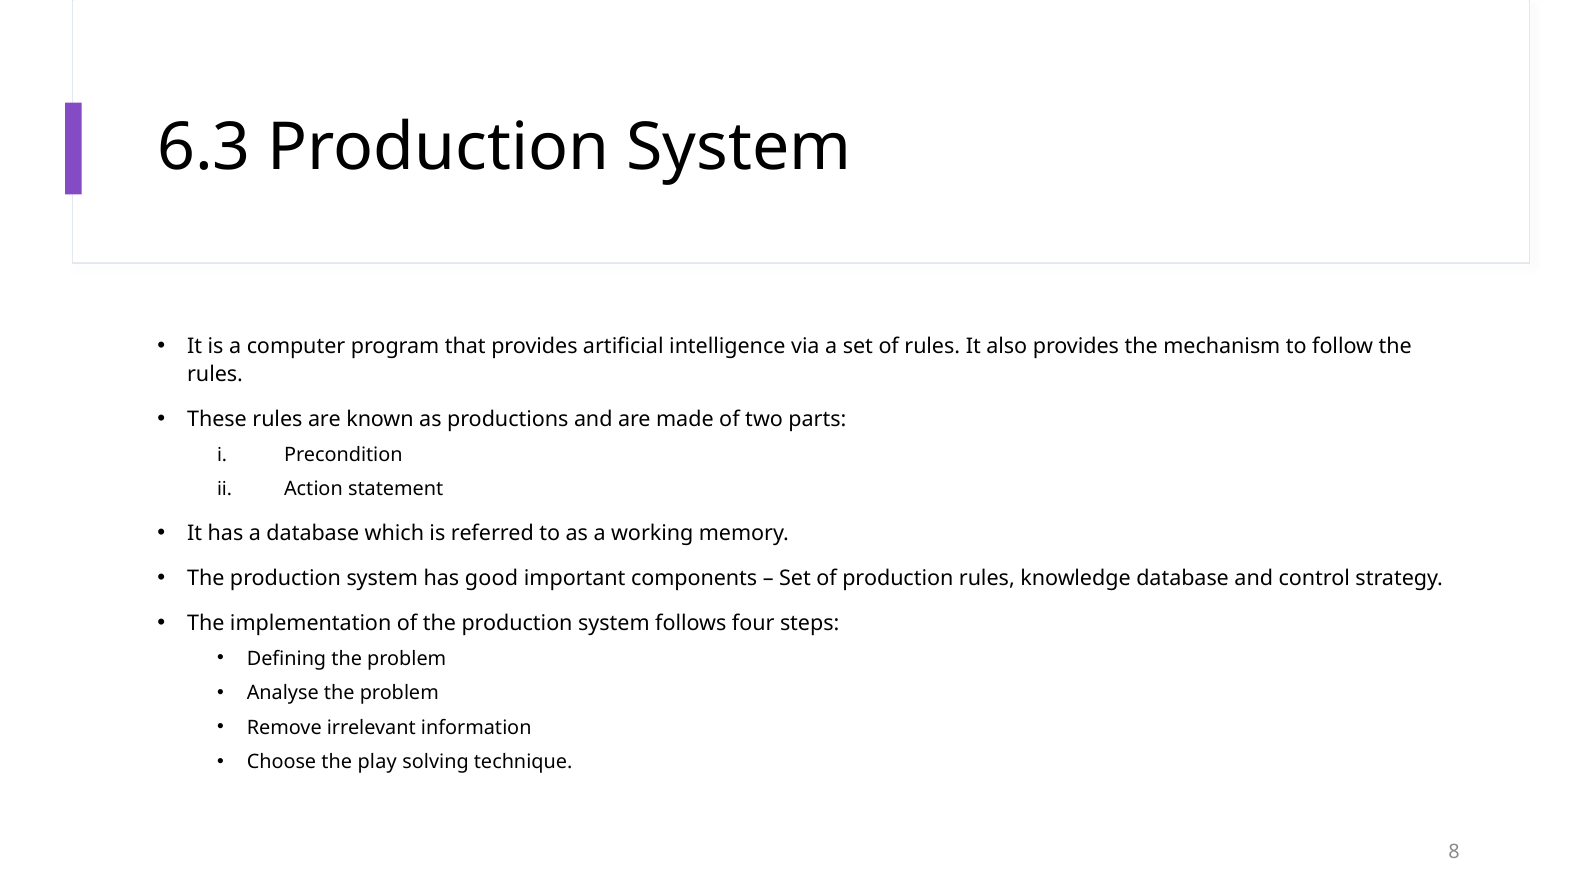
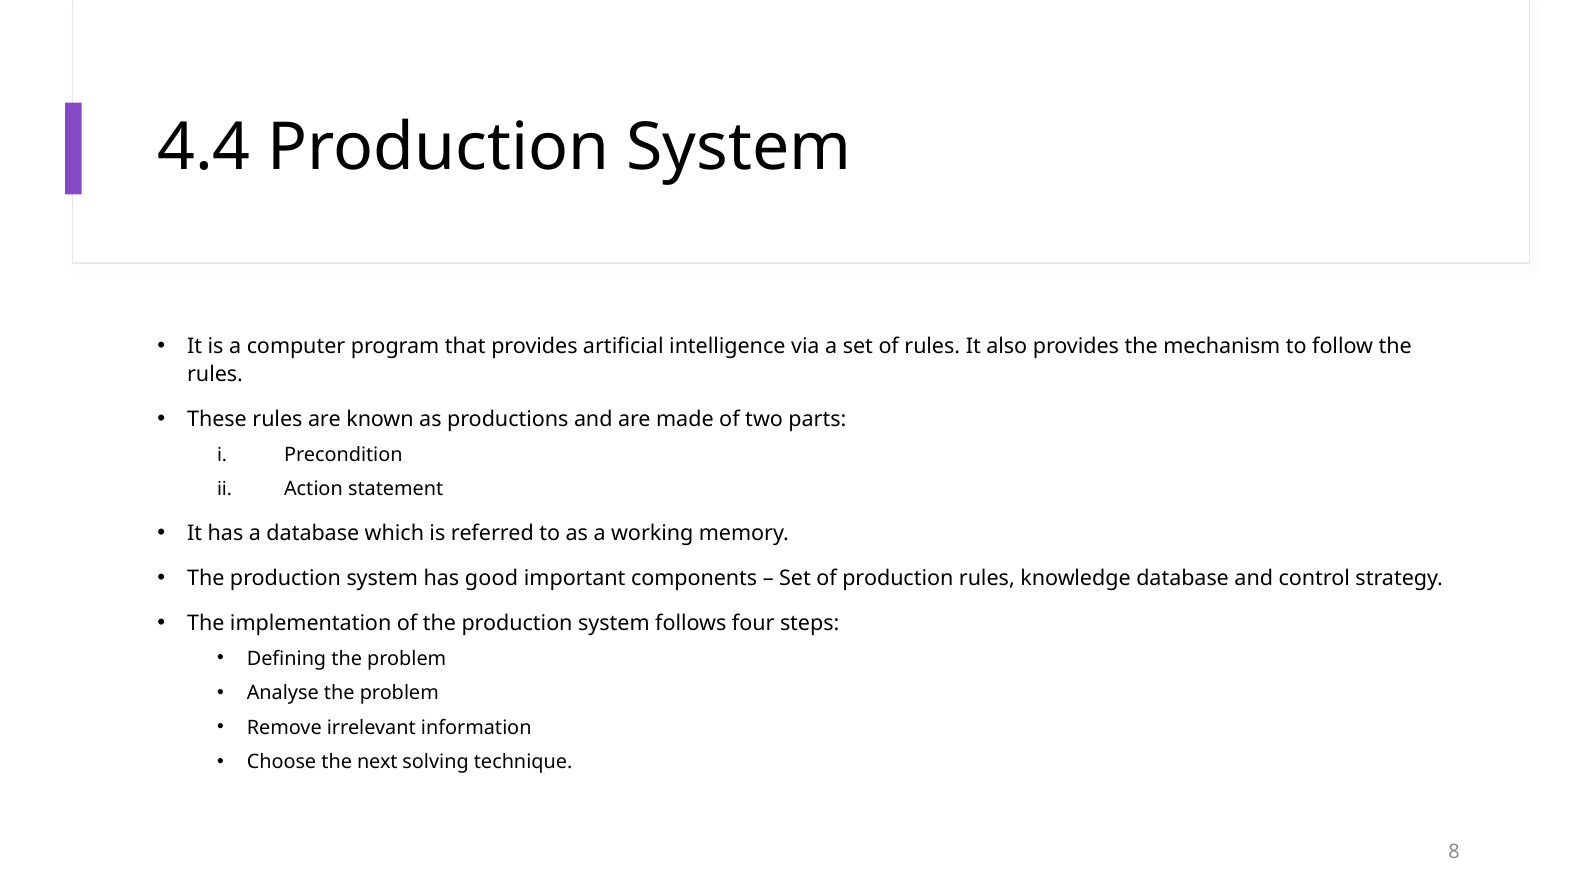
6.3: 6.3 -> 4.4 (204, 148)
play: play -> next (377, 762)
